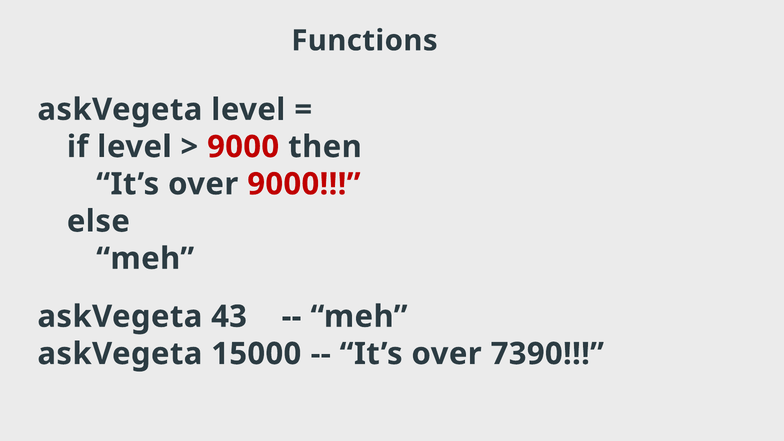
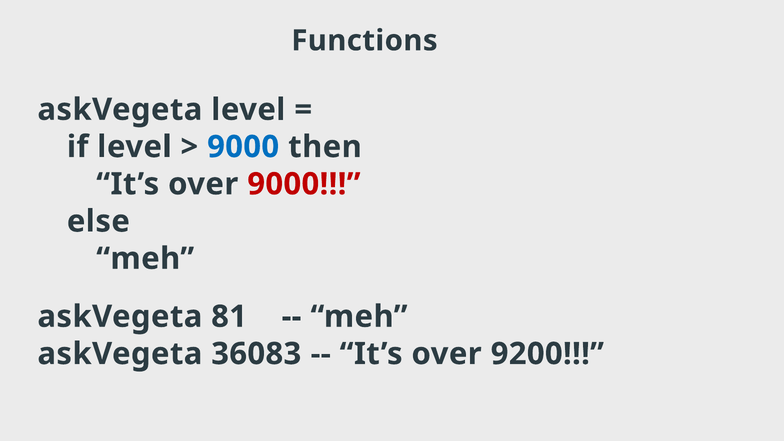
9000 colour: red -> blue (243, 147)
43: 43 -> 81 (229, 317)
15000: 15000 -> 36083 (256, 354)
7390: 7390 -> 9200 (547, 354)
